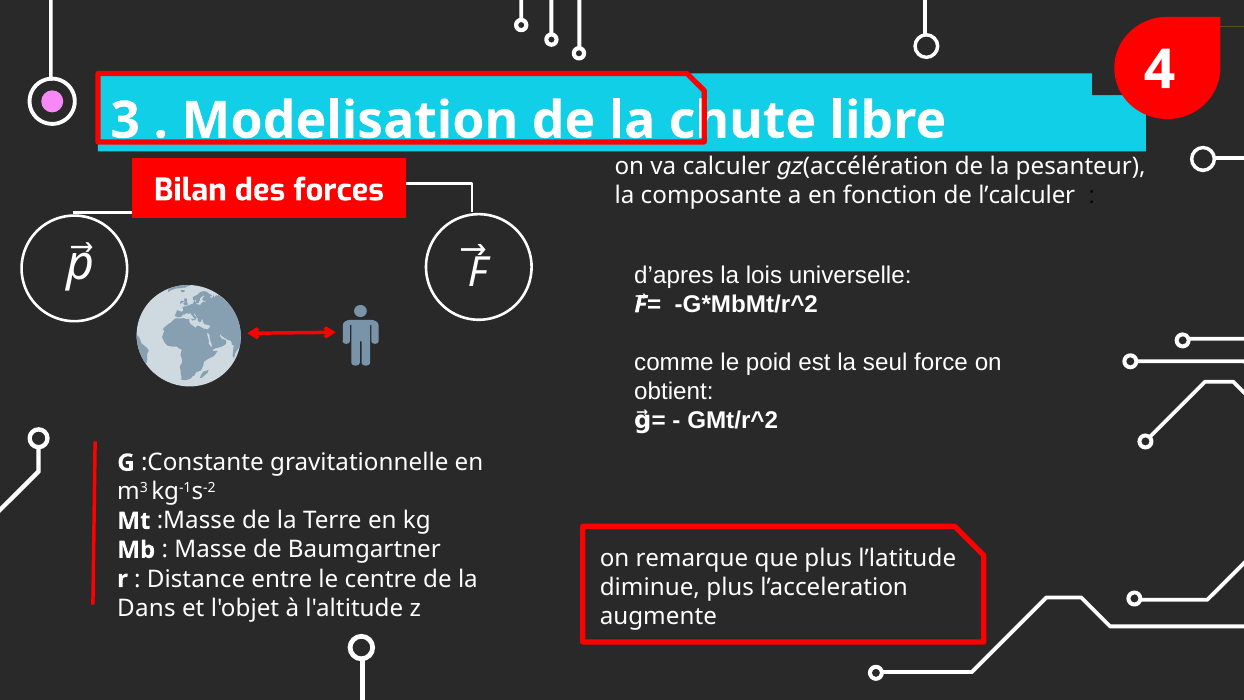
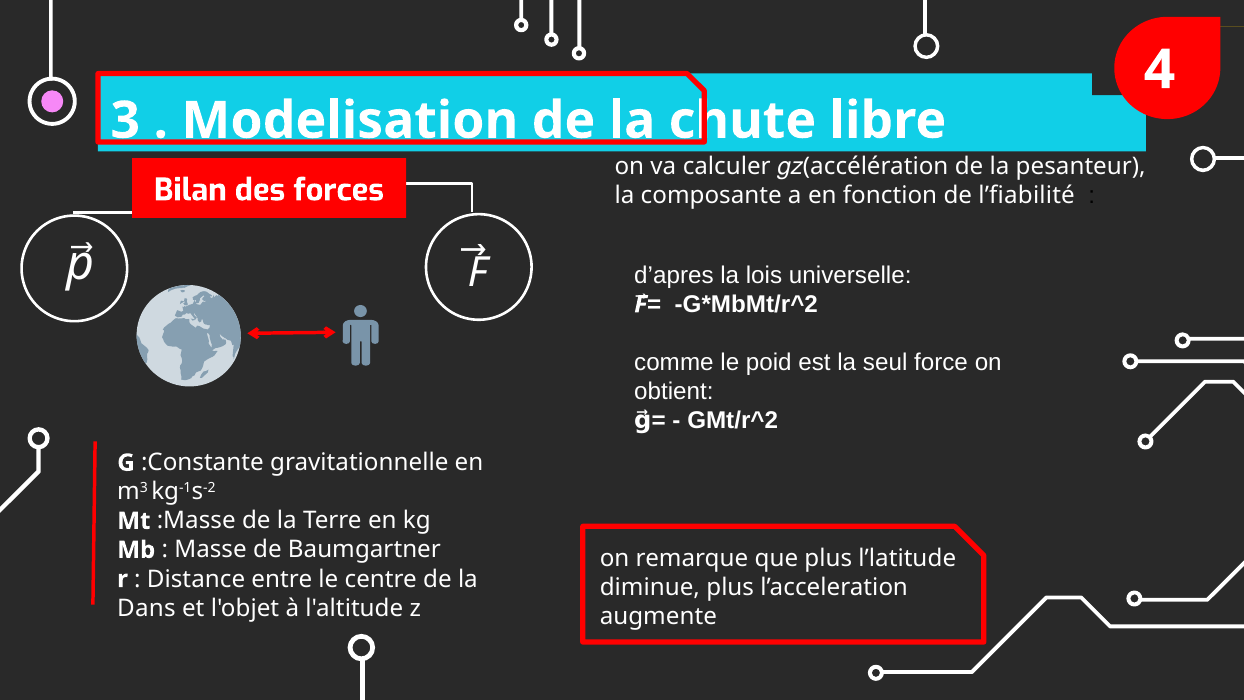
l’calculer: l’calculer -> l’fiabilité (1027, 196)
